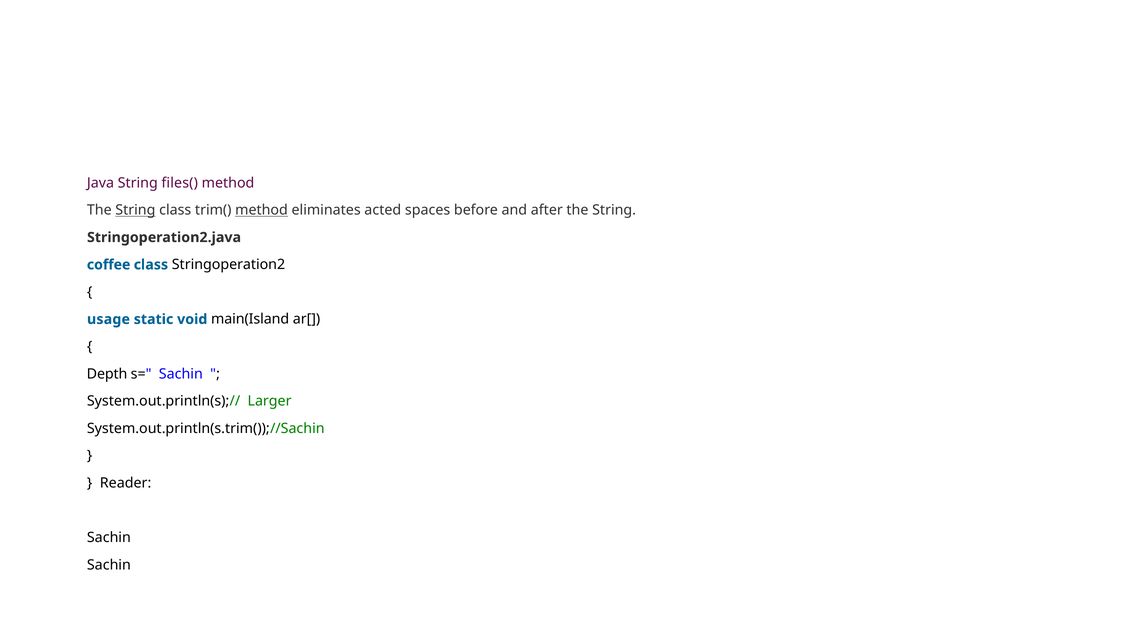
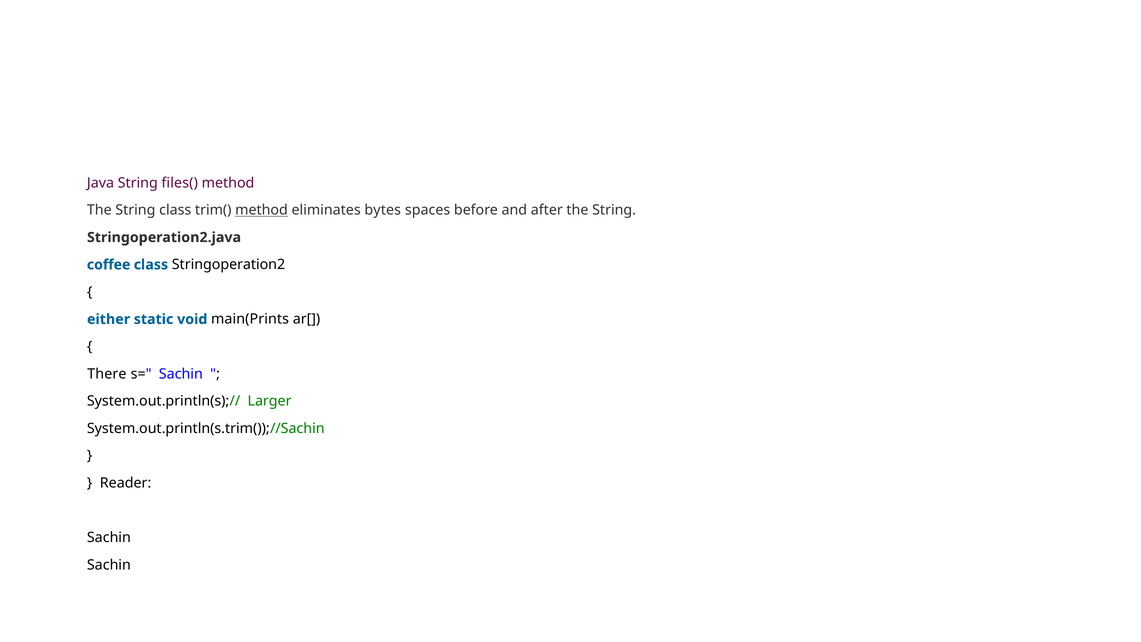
String underline: present -> none (135, 210)
acted: acted -> bytes (383, 210)
usage: usage -> either (109, 319)
main(Island: main(Island -> main(Prints (250, 319)
Depth: Depth -> There (107, 374)
